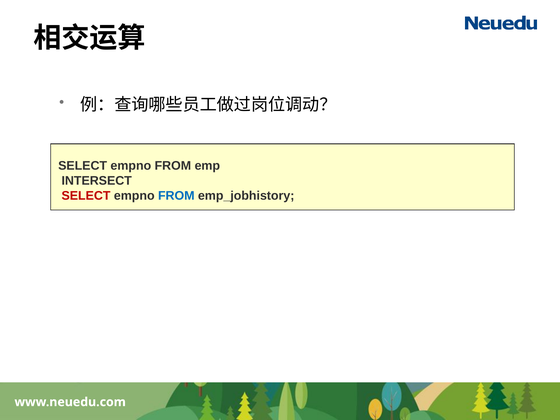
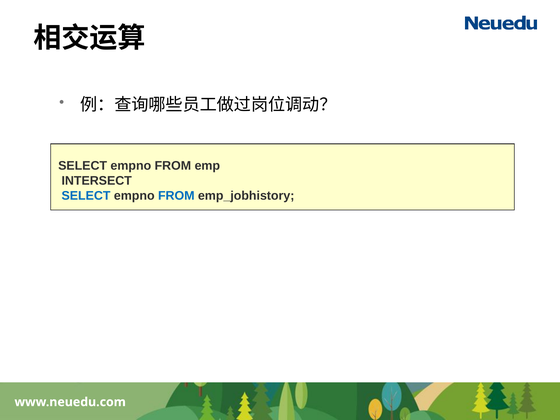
SELECT colour: red -> blue (86, 196)
